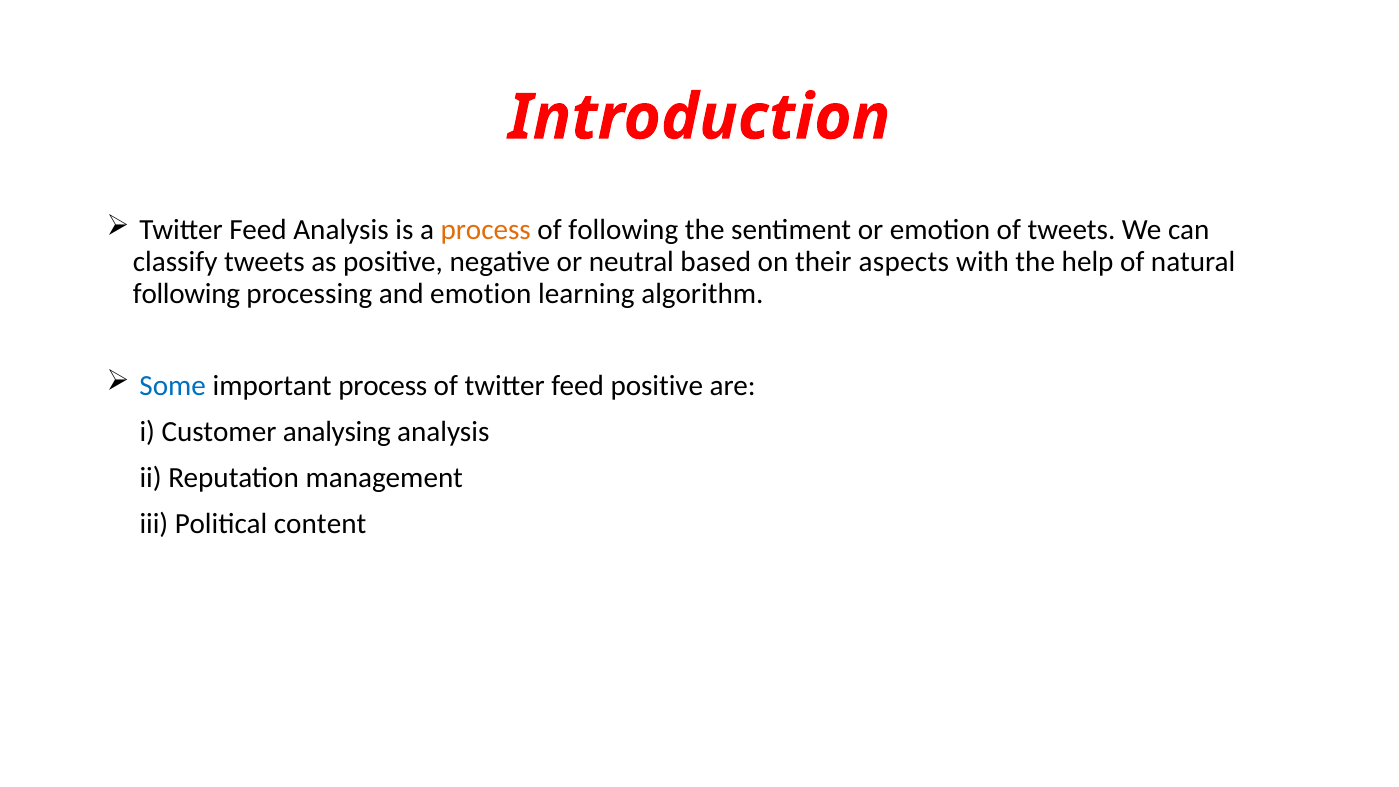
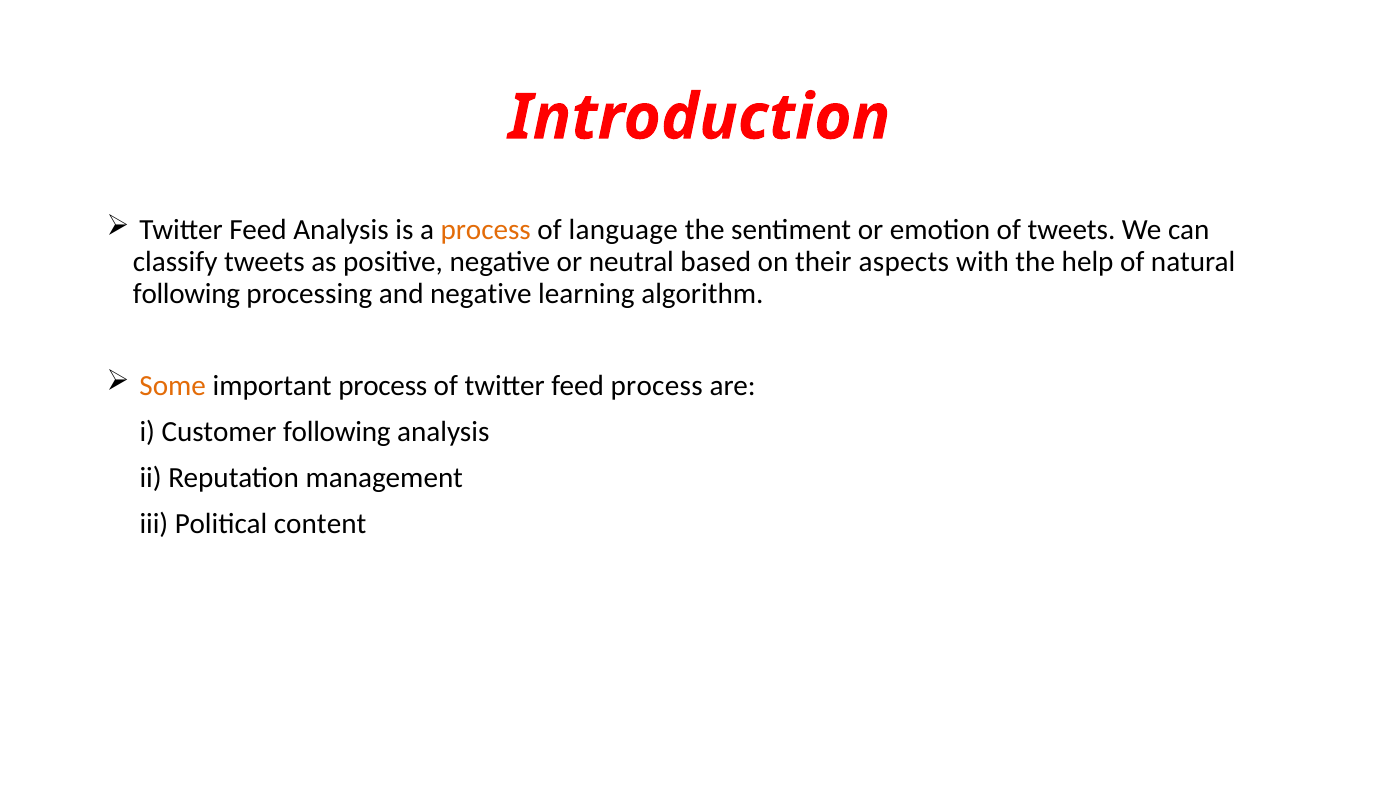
of following: following -> language (623, 230)
and emotion: emotion -> negative (481, 293)
Some colour: blue -> orange (173, 386)
feed positive: positive -> process (657, 386)
Customer analysing: analysing -> following (337, 432)
